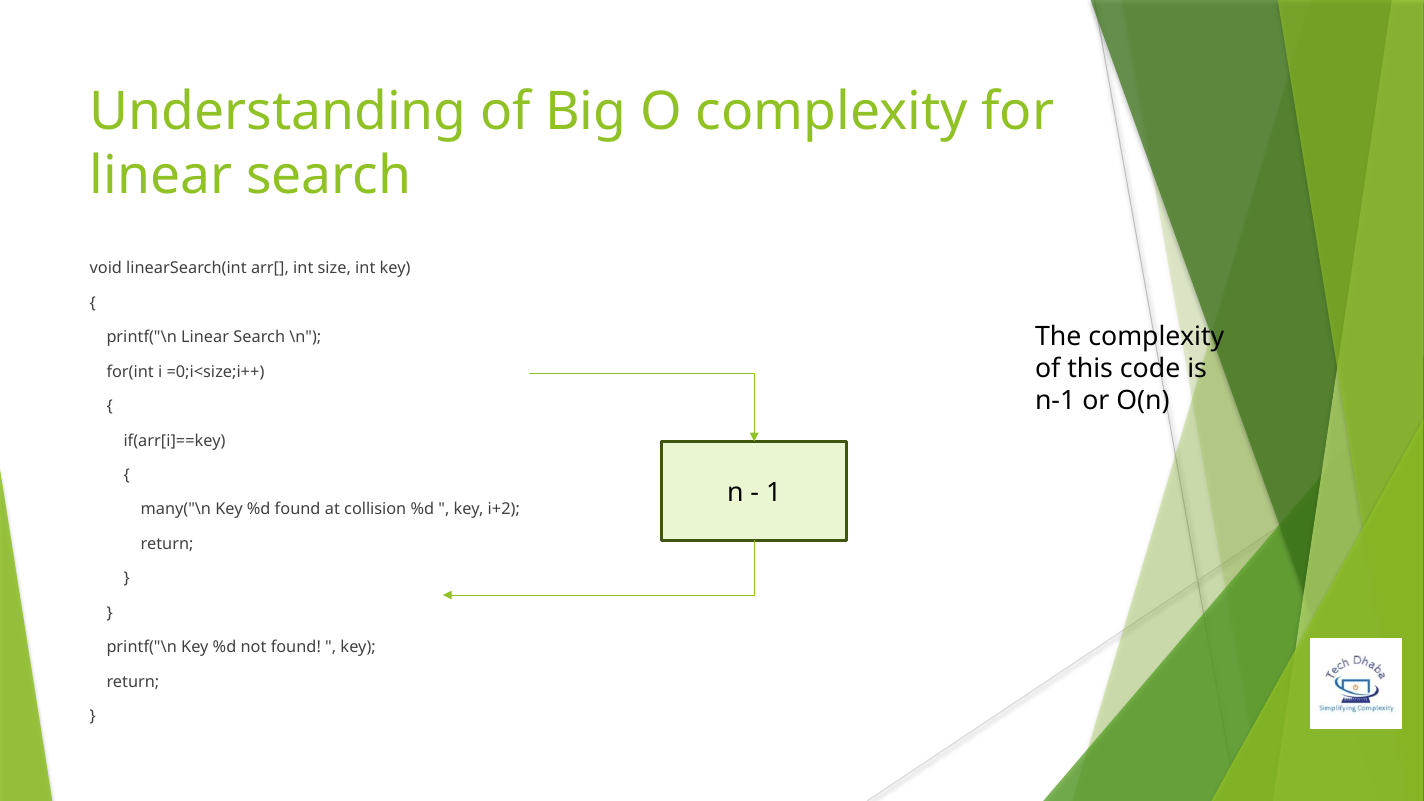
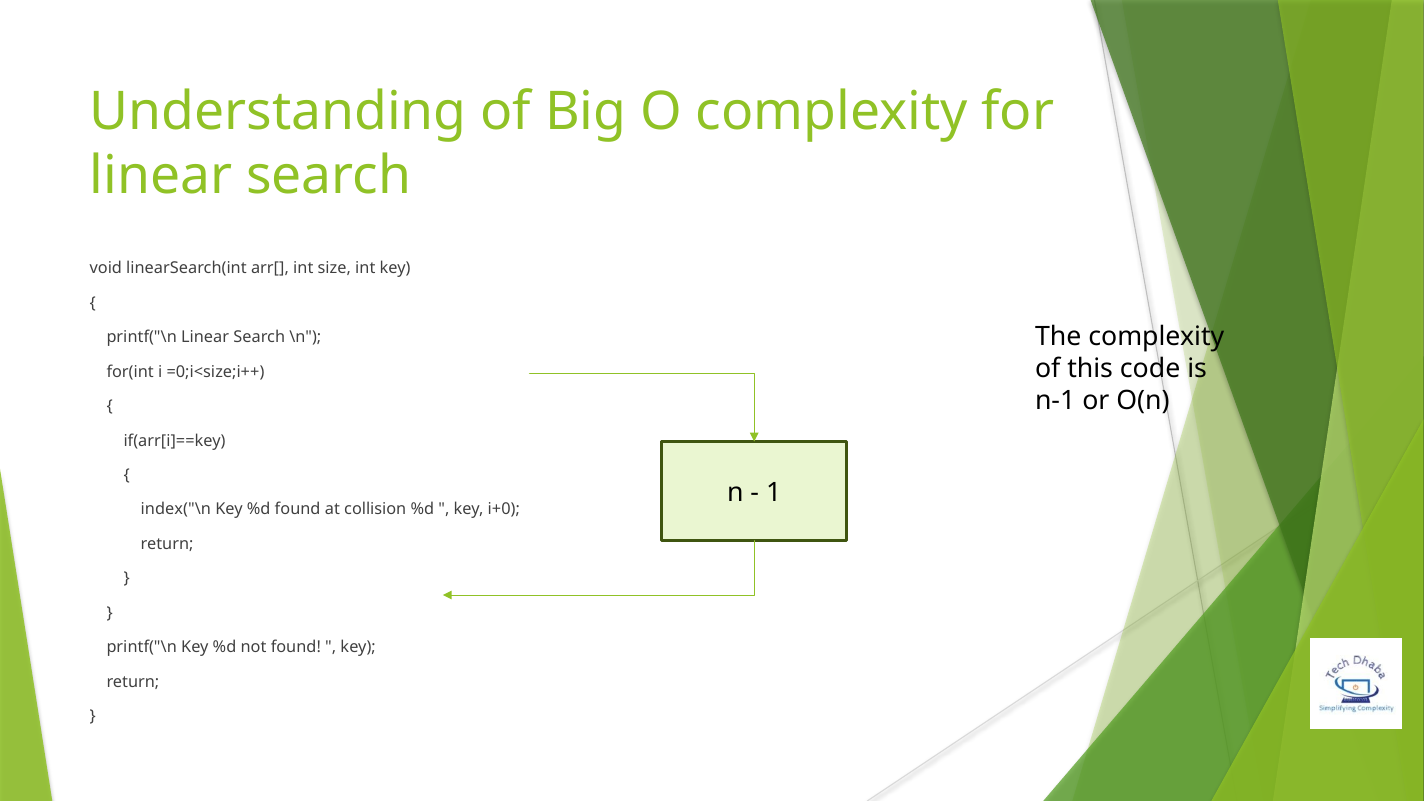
many("\n: many("\n -> index("\n (176, 510)
i+2: i+2 -> i+0 (504, 510)
